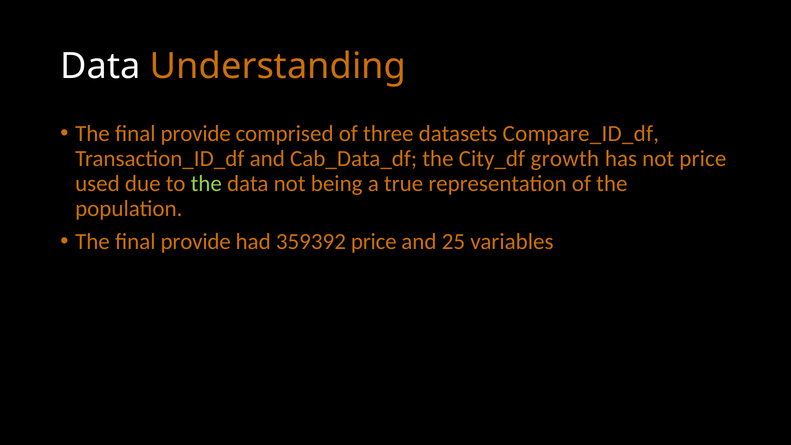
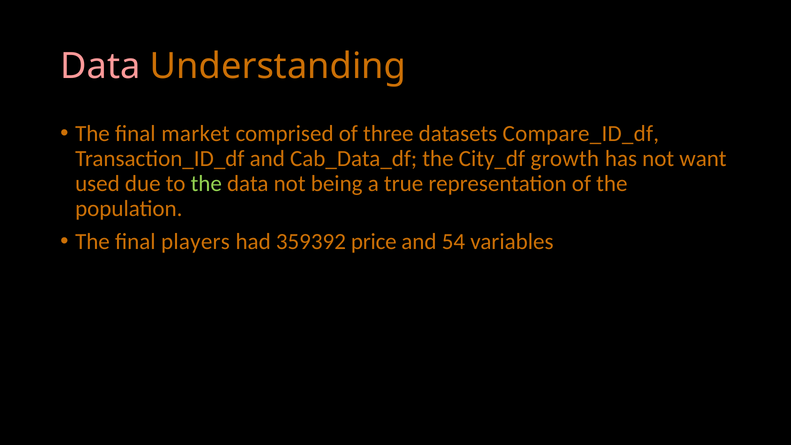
Data colour: white -> pink (100, 66)
provide: provide -> market (195, 134)
not price: price -> want (703, 159)
provide: provide -> players (195, 242)
25: 25 -> 54 (453, 242)
